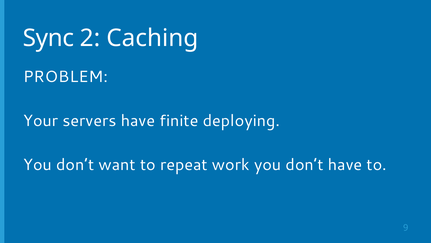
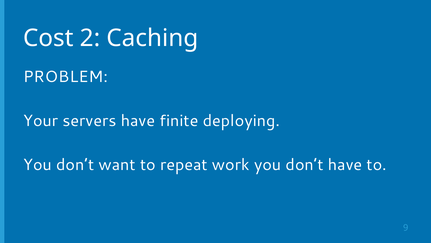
Sync: Sync -> Cost (48, 38)
